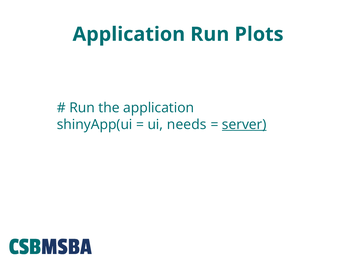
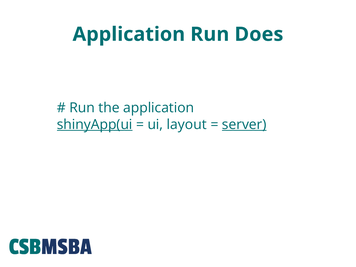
Plots: Plots -> Does (259, 34)
shinyApp(ui underline: none -> present (95, 124)
needs: needs -> layout (187, 124)
